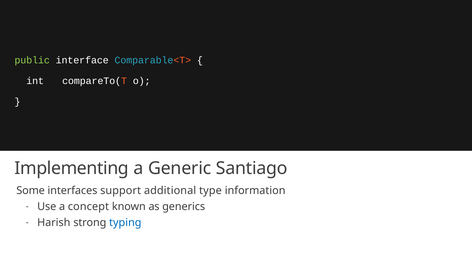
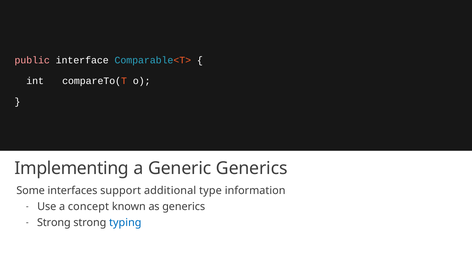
public colour: light green -> pink (32, 60)
Generic Santiago: Santiago -> Generics (252, 168)
Harish: Harish -> Strong (54, 222)
